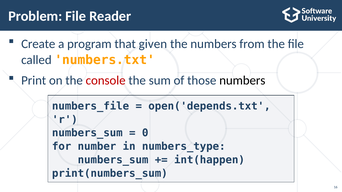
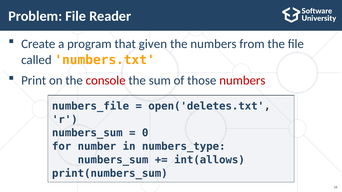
numbers colour: black -> red (242, 81)
open('depends.txt: open('depends.txt -> open('deletes.txt (209, 106)
int(happen: int(happen -> int(allows (209, 160)
